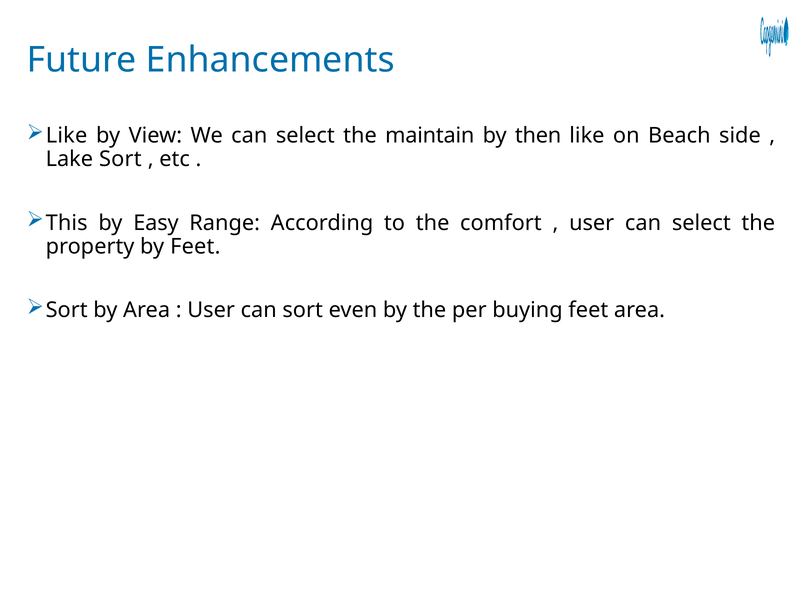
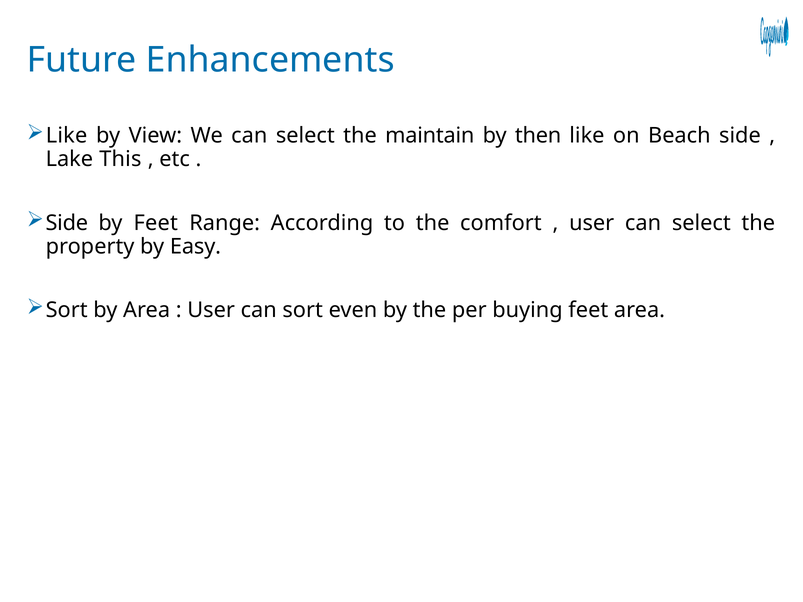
Lake Sort: Sort -> This (120, 159)
This: This -> Side (67, 223)
by Easy: Easy -> Feet (156, 223)
by Feet: Feet -> Easy (195, 246)
